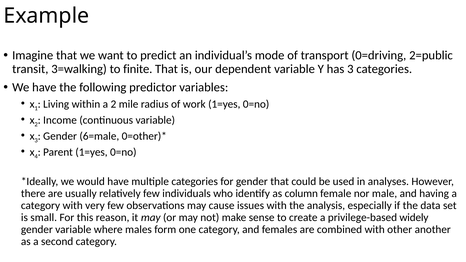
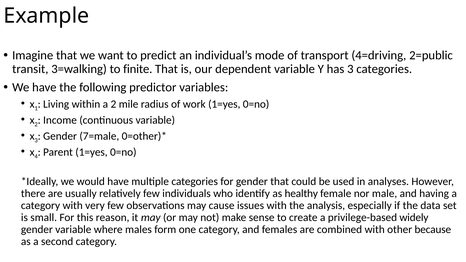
0=driving: 0=driving -> 4=driving (379, 55)
6=male: 6=male -> 7=male (99, 136)
column: column -> healthy (301, 194)
another: another -> because (433, 230)
